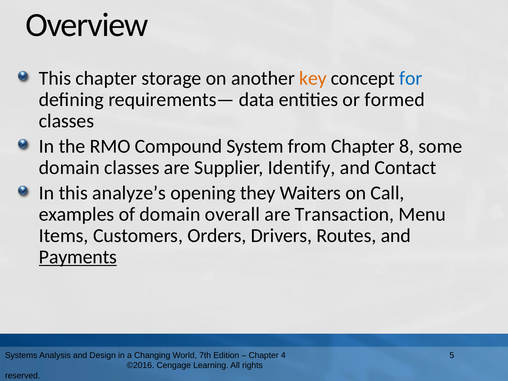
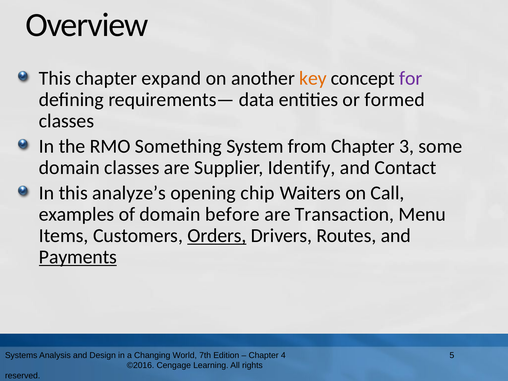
storage: storage -> expand (171, 78)
for colour: blue -> purple (411, 78)
Compound: Compound -> Something (178, 146)
8: 8 -> 3 (407, 146)
they: they -> chip (258, 193)
overall: overall -> before (232, 214)
Orders underline: none -> present (217, 236)
